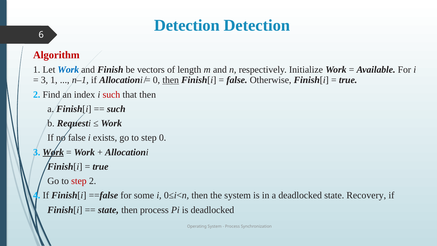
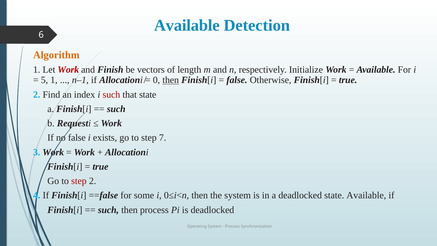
Detection: Detection -> Available (187, 25)
Algorithm colour: red -> orange (56, 55)
Work colour: blue -> red (68, 70)
3: 3 -> 5 (44, 80)
that then: then -> state (148, 94)
step 0: 0 -> 7 (163, 138)
Work underline: present -> none (53, 152)
state Recovery: Recovery -> Available (366, 195)
state: state -> such (108, 210)
